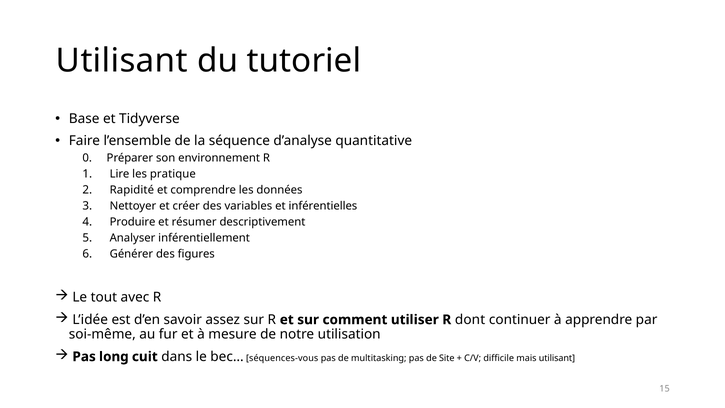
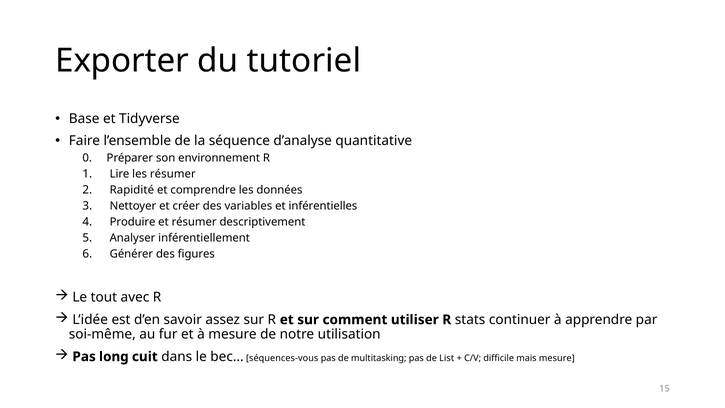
Utilisant: Utilisant -> Exporter (122, 61)
les pratique: pratique -> résumer (173, 174)
dont: dont -> stats (470, 320)
Site: Site -> List (447, 358)
mais utilisant: utilisant -> mesure (557, 358)
